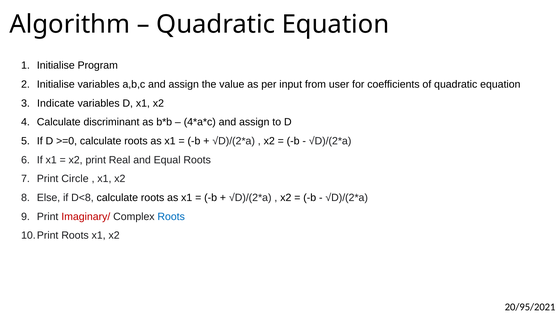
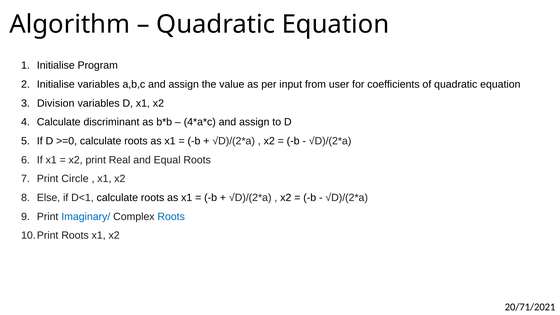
Indicate: Indicate -> Division (56, 103)
D<8: D<8 -> D<1 (82, 198)
Imaginary/ colour: red -> blue (86, 217)
20/95/2021: 20/95/2021 -> 20/71/2021 (530, 307)
